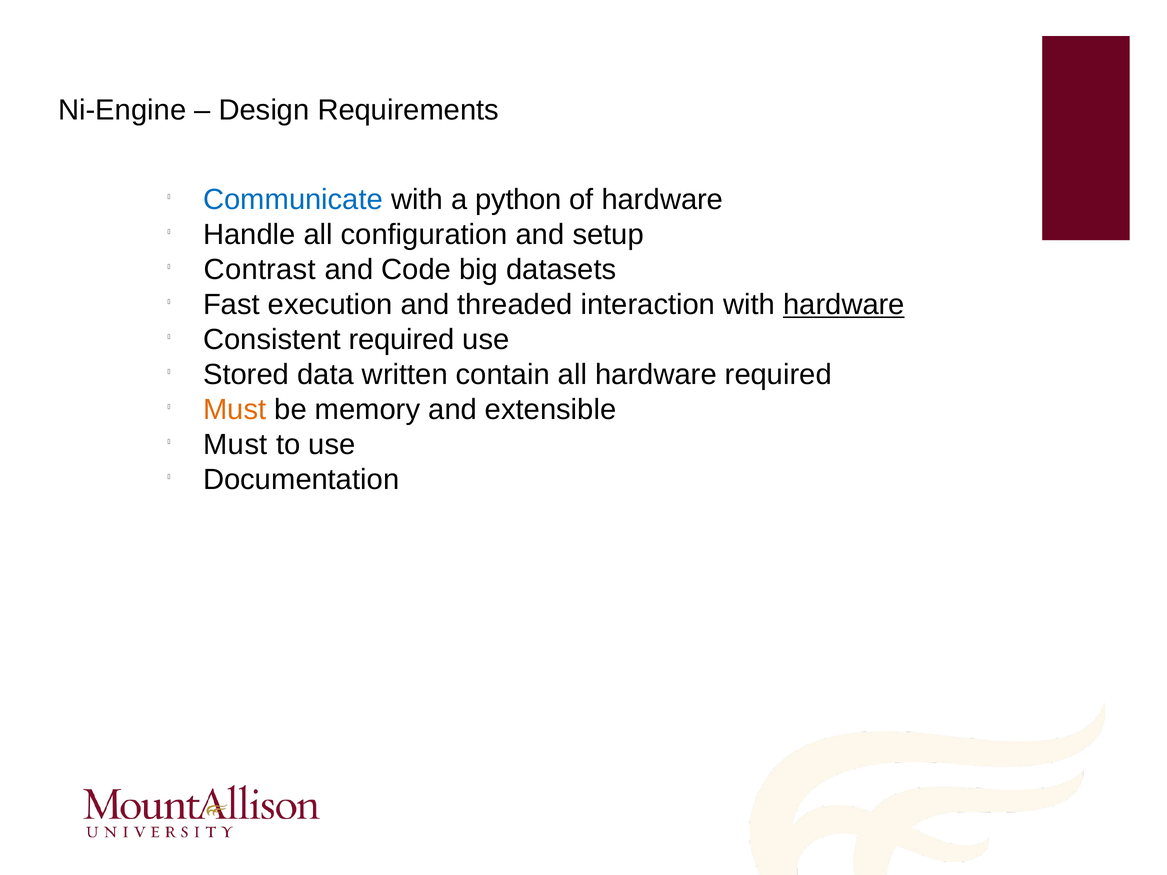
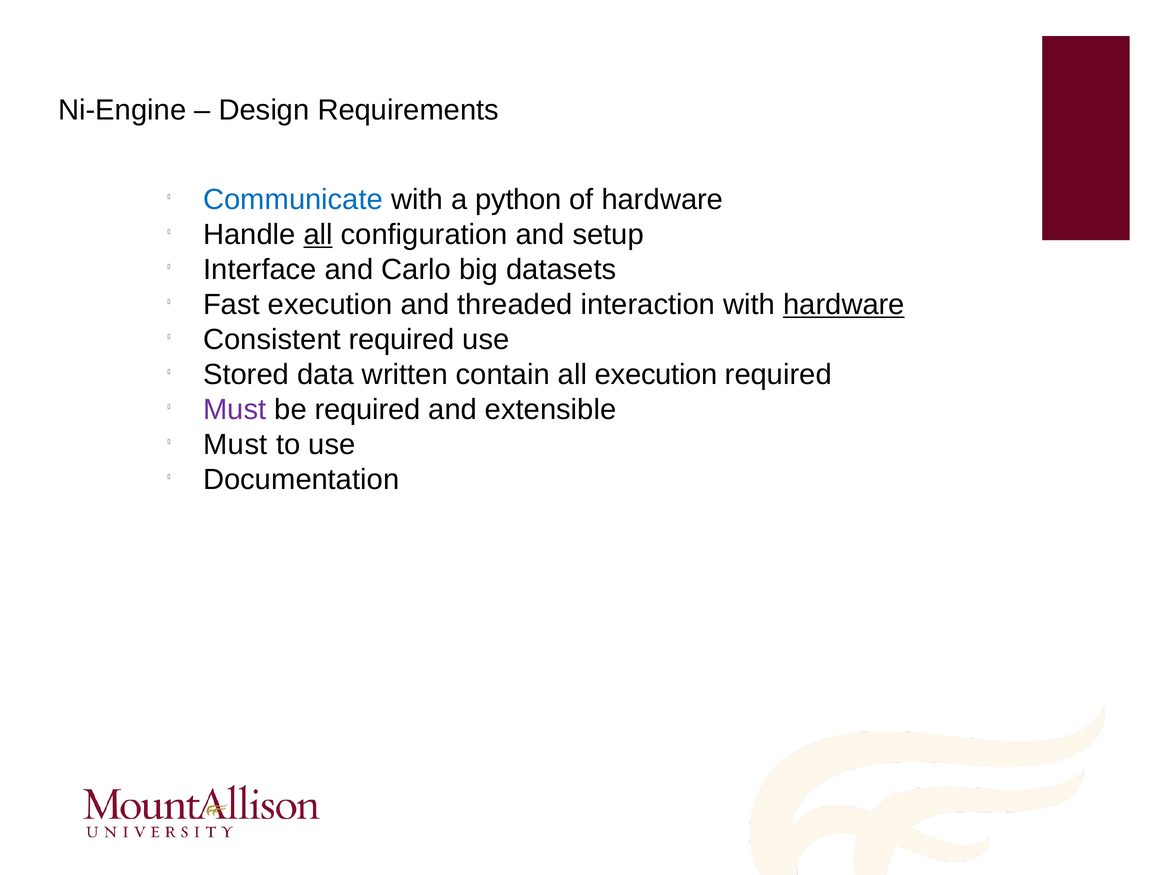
all underline: none -> present (318, 235)
Contrast: Contrast -> Interface (260, 270)
Code: Code -> Carlo (416, 270)
all hardware: hardware -> execution (656, 375)
Must colour: orange -> purple (235, 410)
be memory: memory -> required (368, 410)
